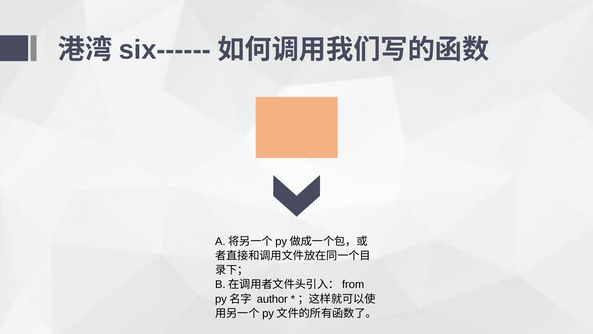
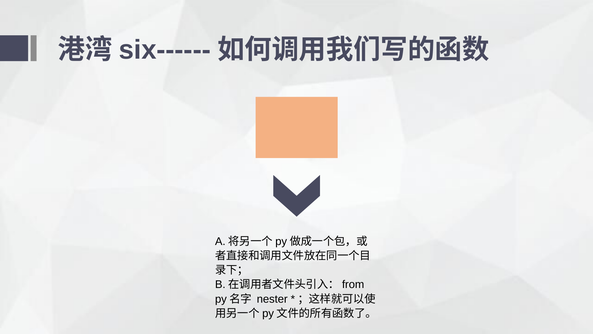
author: author -> nester (272, 299)
